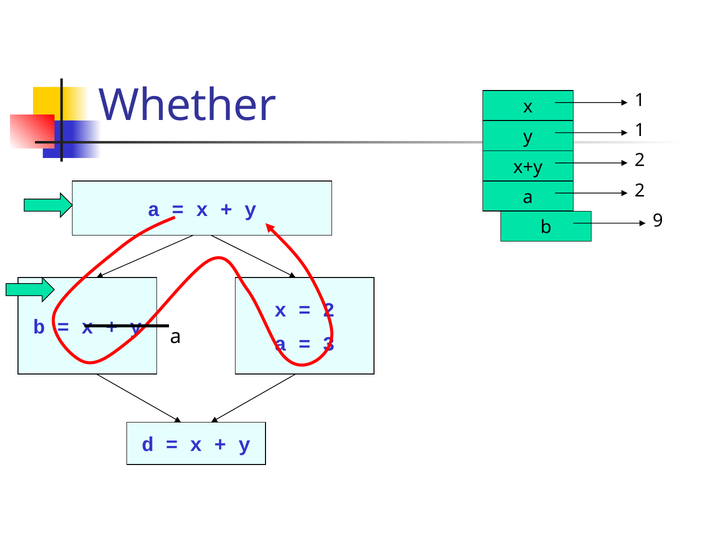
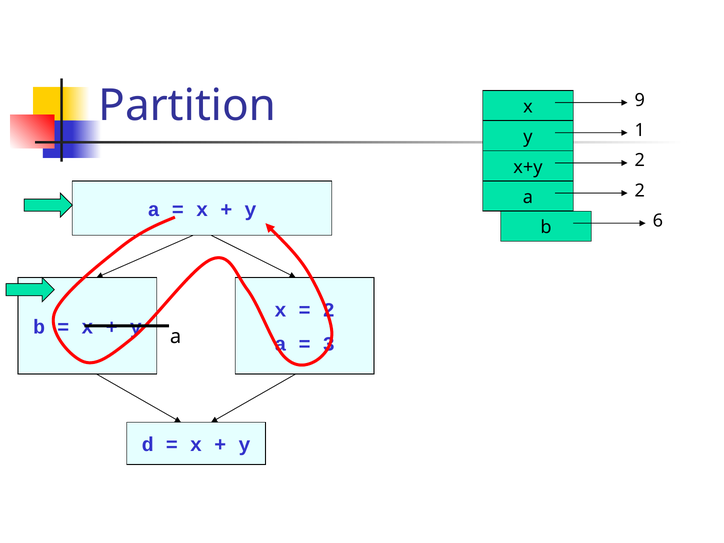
Whether: Whether -> Partition (187, 106)
x 1: 1 -> 9 (640, 100)
9: 9 -> 6 (658, 221)
